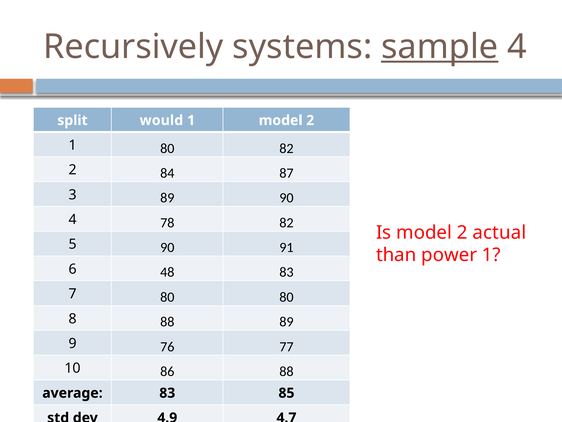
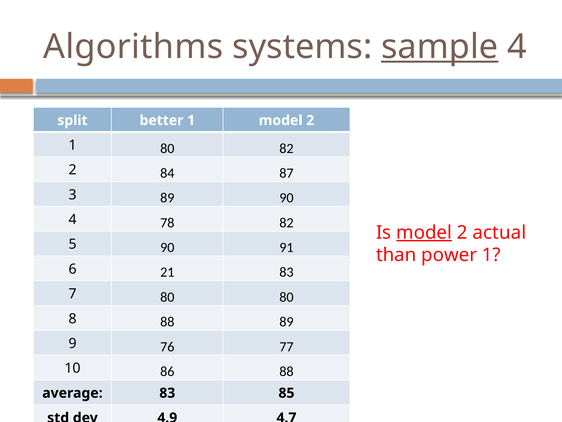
Recursively: Recursively -> Algorithms (133, 47)
would: would -> better (161, 120)
model underline: none -> present (424, 232)
48: 48 -> 21 (167, 272)
